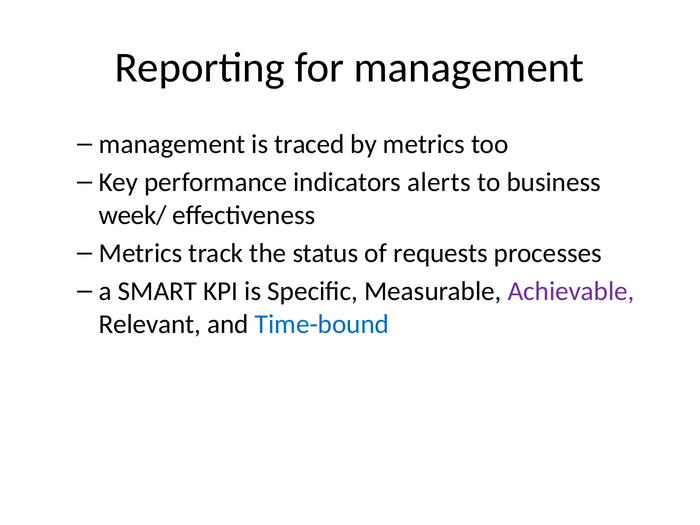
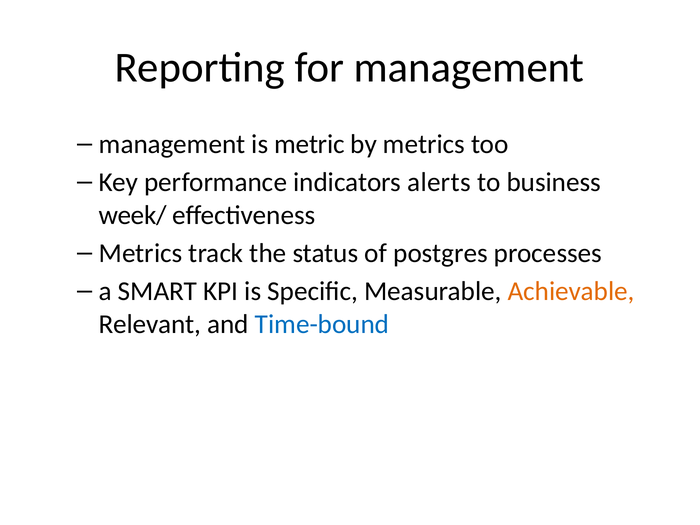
traced: traced -> metric (309, 144)
requests: requests -> postgres (441, 253)
Achievable colour: purple -> orange (571, 291)
